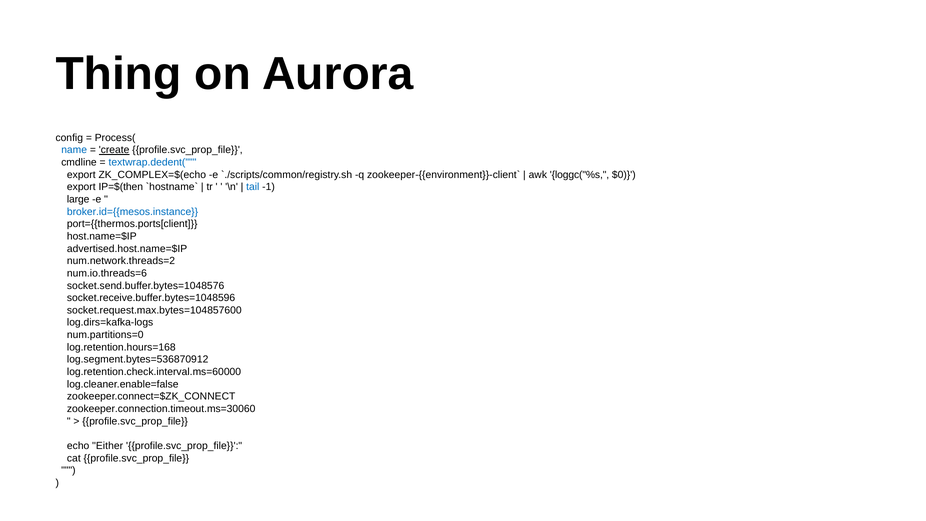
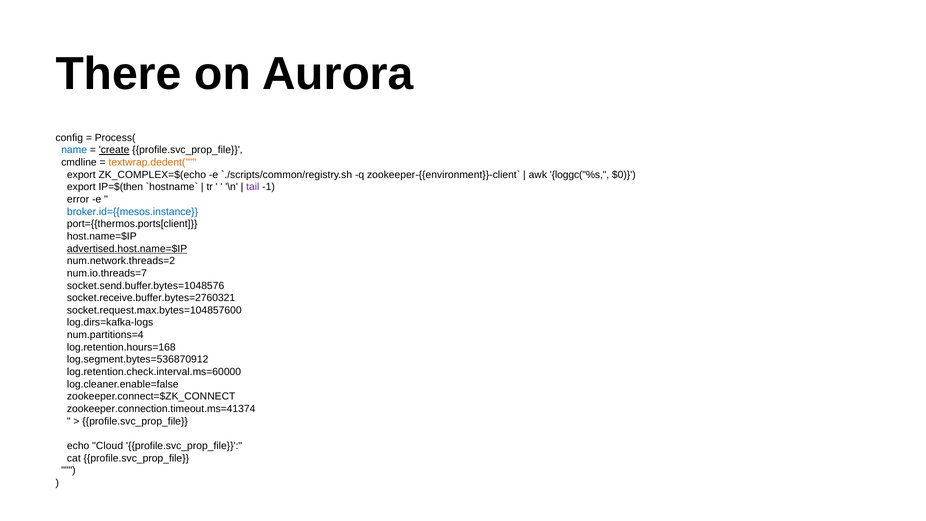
Thing: Thing -> There (119, 74)
textwrap.dedent( colour: blue -> orange (152, 162)
tail colour: blue -> purple (253, 187)
large: large -> error (78, 199)
advertised.host.name=$IP underline: none -> present (127, 249)
num.io.threads=6: num.io.threads=6 -> num.io.threads=7 (107, 273)
socket.receive.buffer.bytes=1048596: socket.receive.buffer.bytes=1048596 -> socket.receive.buffer.bytes=2760321 (151, 298)
num.partitions=0: num.partitions=0 -> num.partitions=4 (105, 335)
zookeeper.connection.timeout.ms=30060: zookeeper.connection.timeout.ms=30060 -> zookeeper.connection.timeout.ms=41374 (161, 409)
Either: Either -> Cloud (108, 446)
